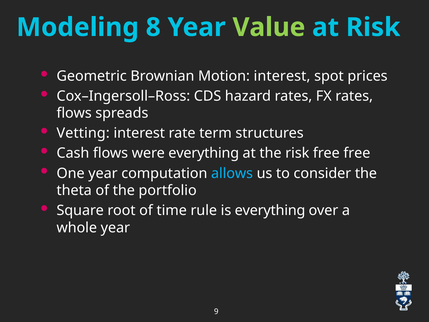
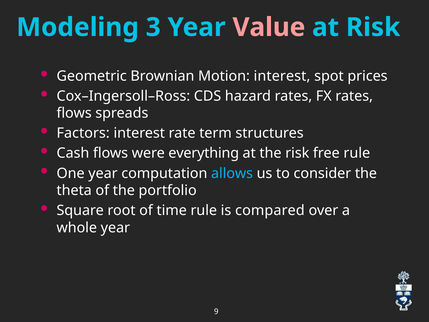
8: 8 -> 3 (153, 27)
Value colour: light green -> pink (269, 27)
Vetting: Vetting -> Factors (83, 133)
free free: free -> rule (357, 153)
is everything: everything -> compared (270, 210)
